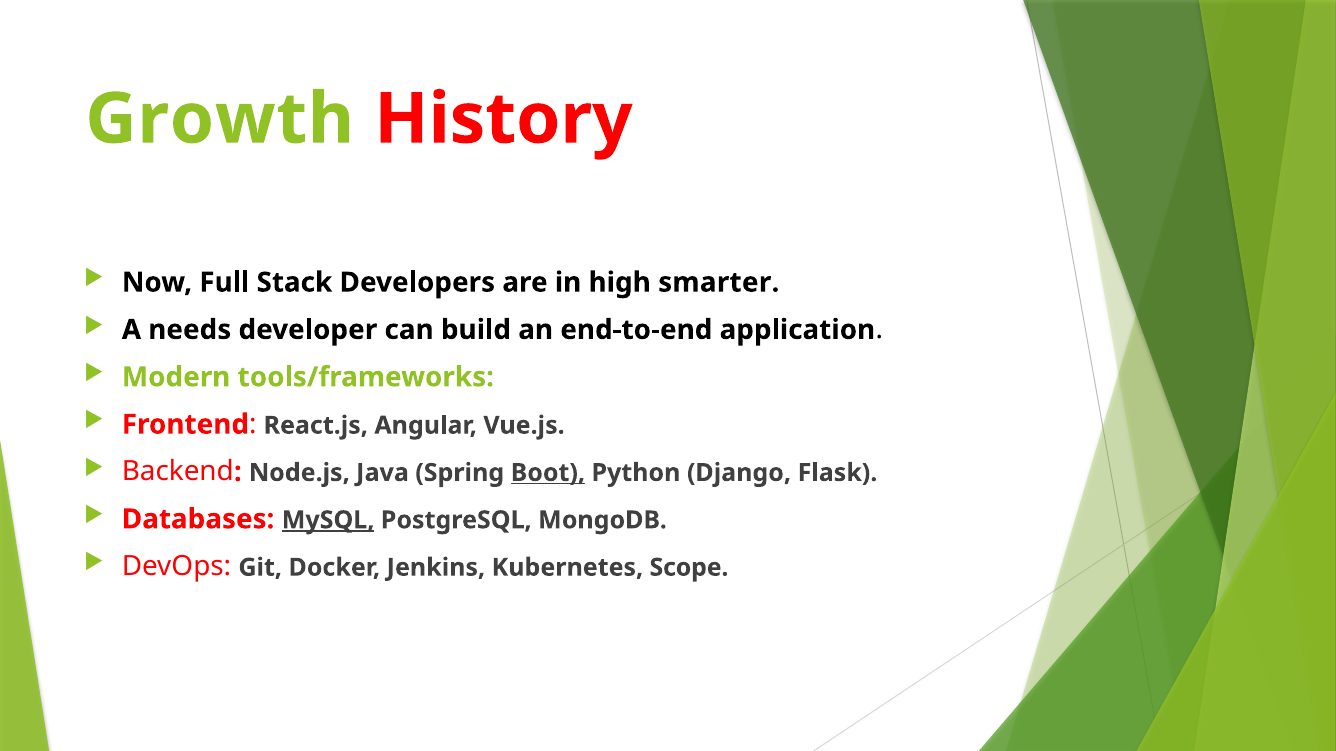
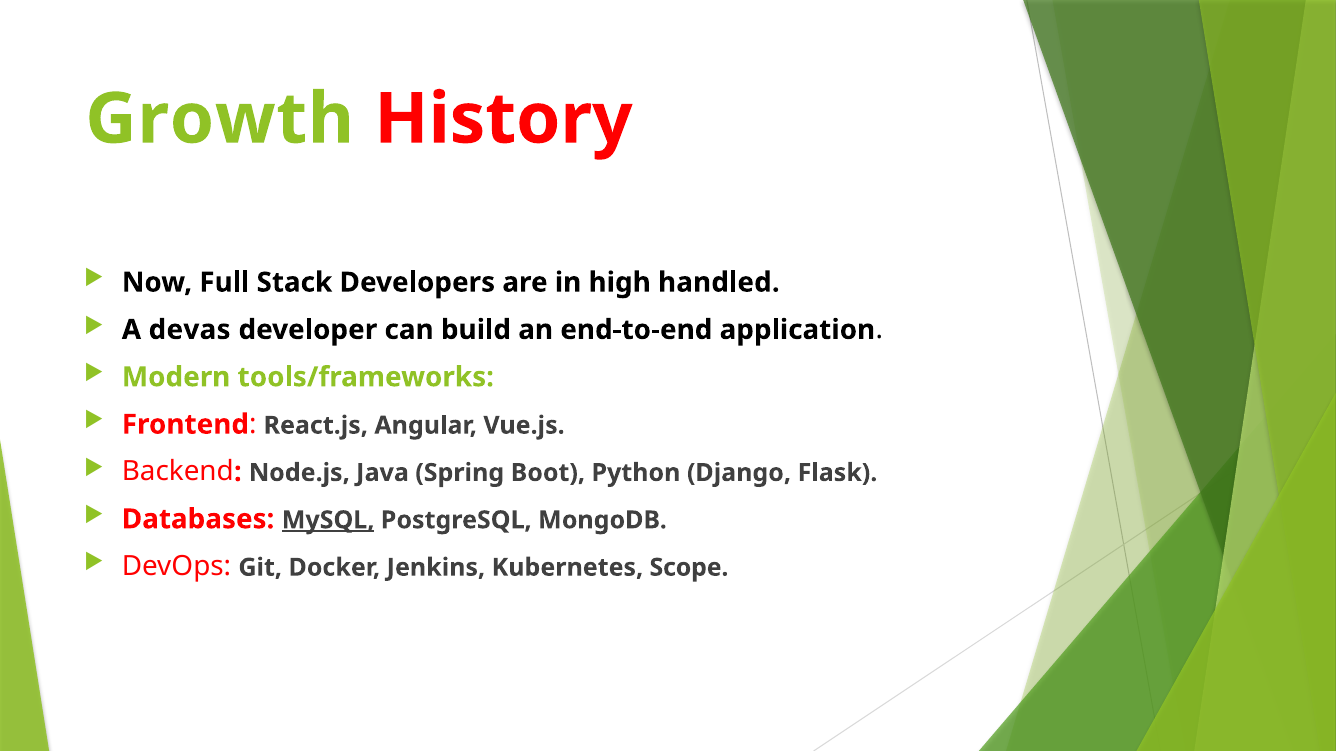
smarter: smarter -> handled (719, 283)
needs: needs -> devas (190, 330)
Boot underline: present -> none (548, 473)
